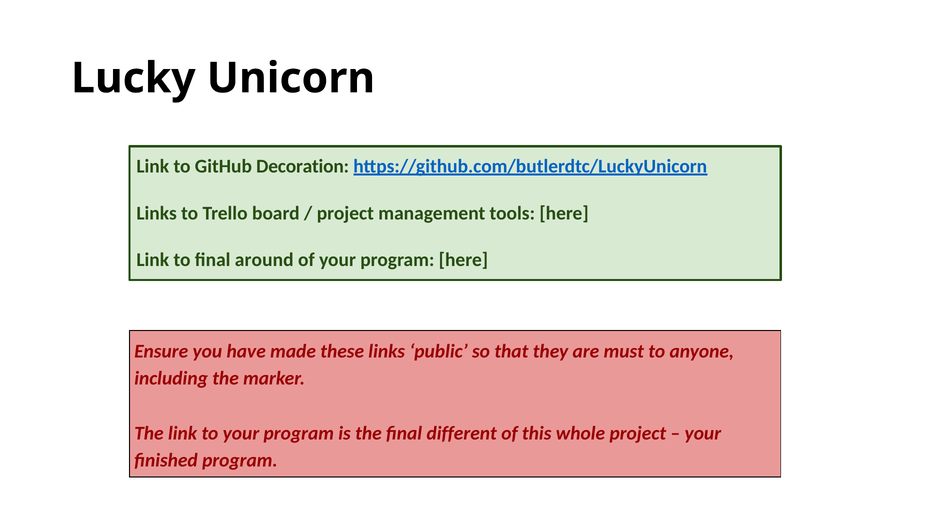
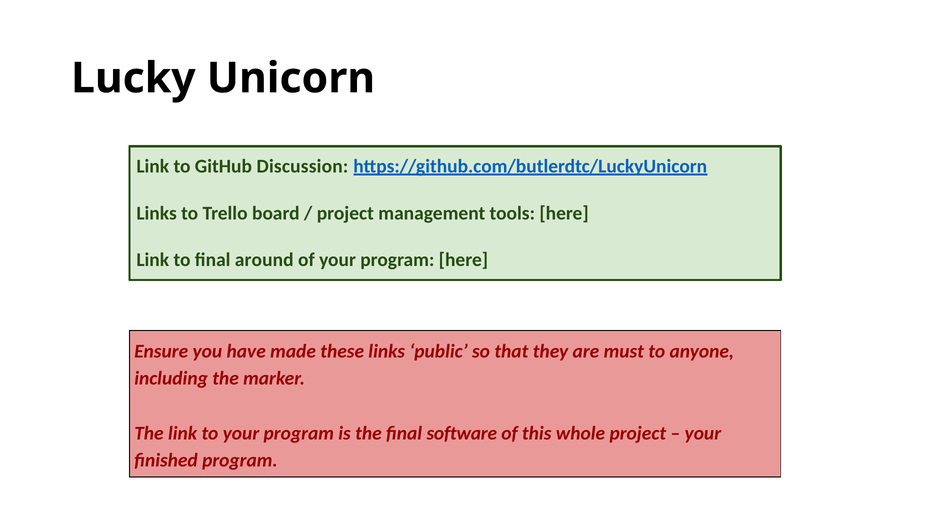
Decoration: Decoration -> Discussion (302, 166)
different: different -> software (462, 433)
